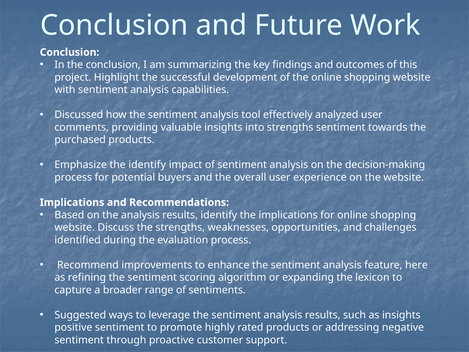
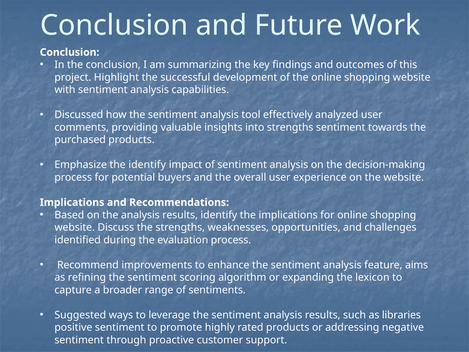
here: here -> aims (417, 265)
as insights: insights -> libraries (401, 315)
